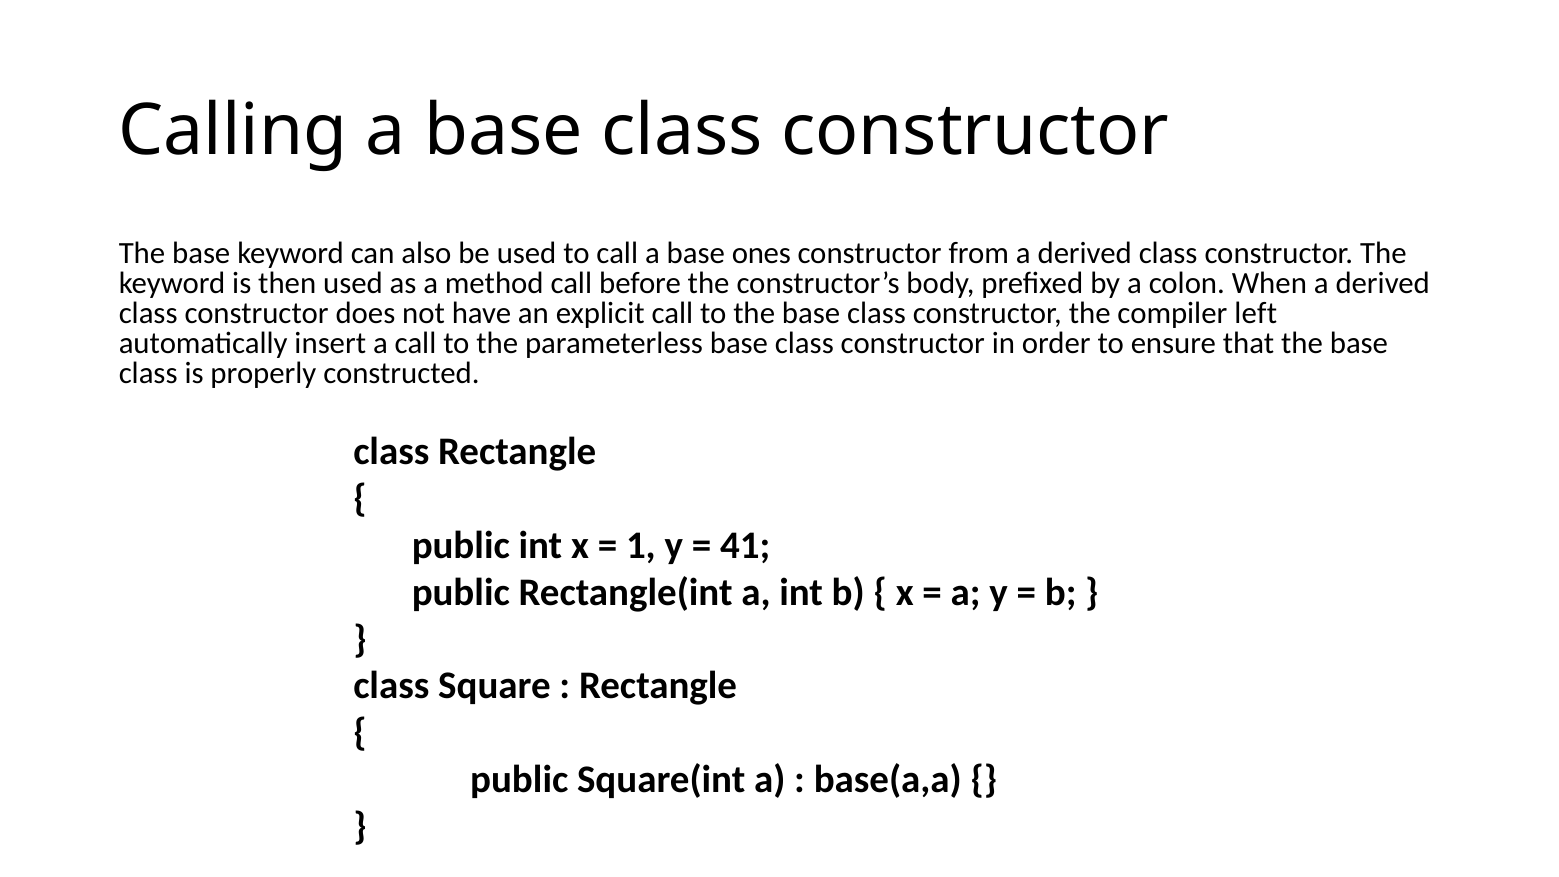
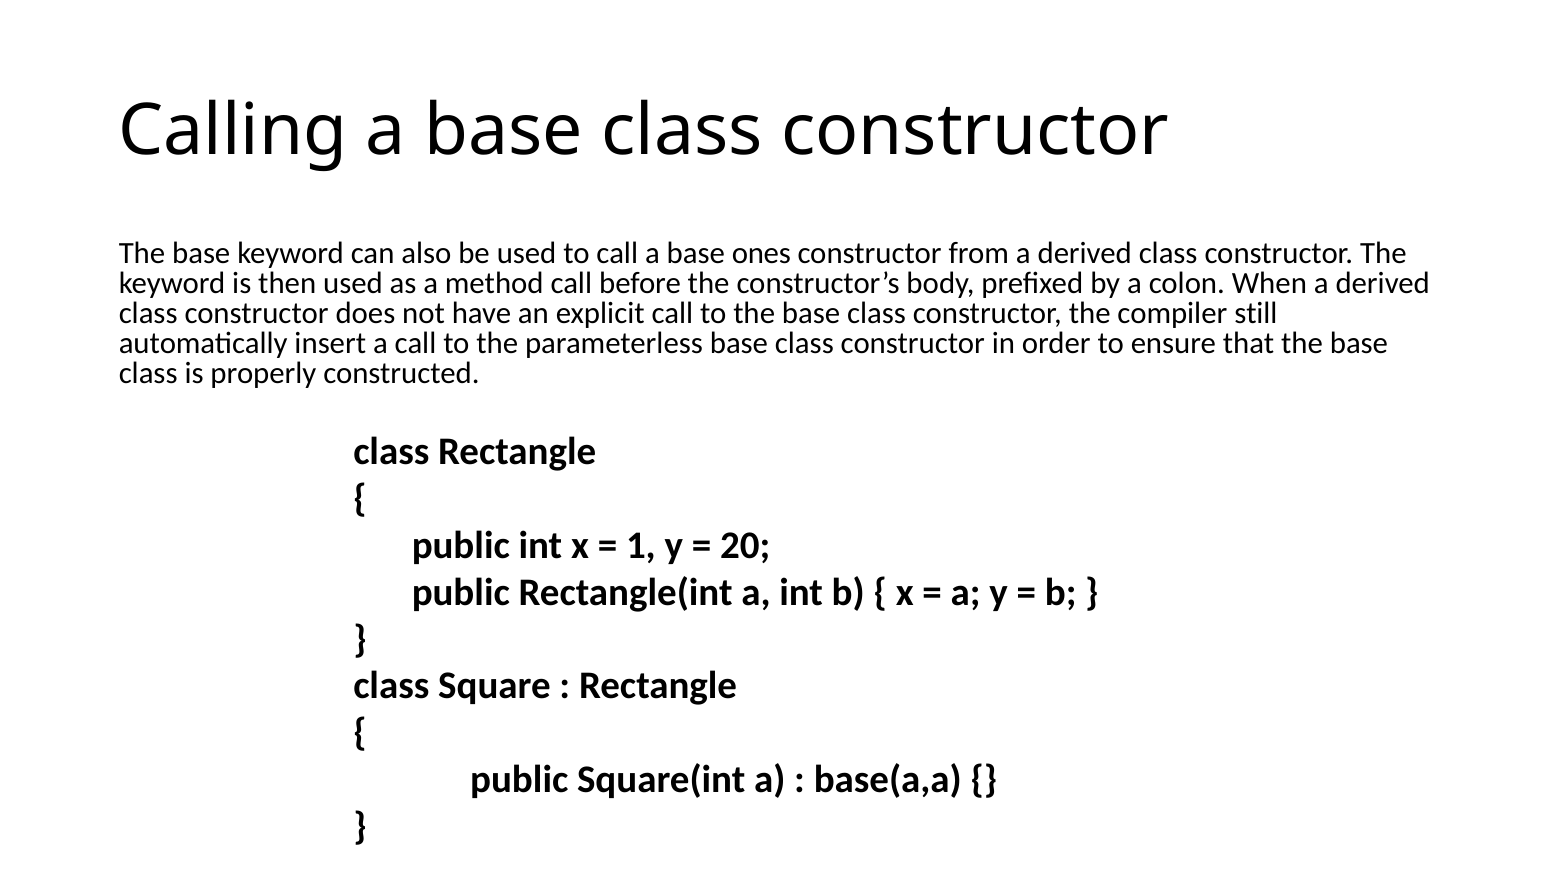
left: left -> still (1256, 313)
41: 41 -> 20 (745, 546)
